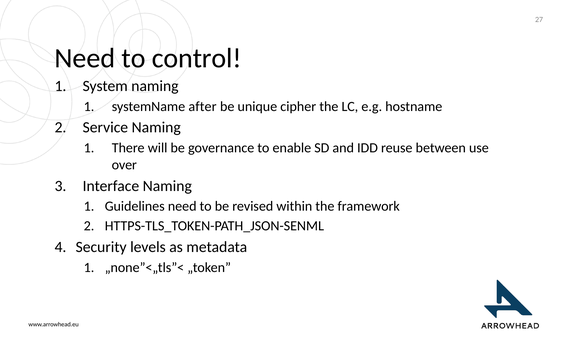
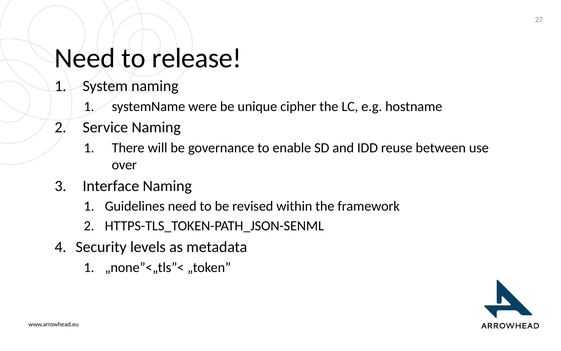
control: control -> release (197, 58)
after: after -> were (203, 106)
